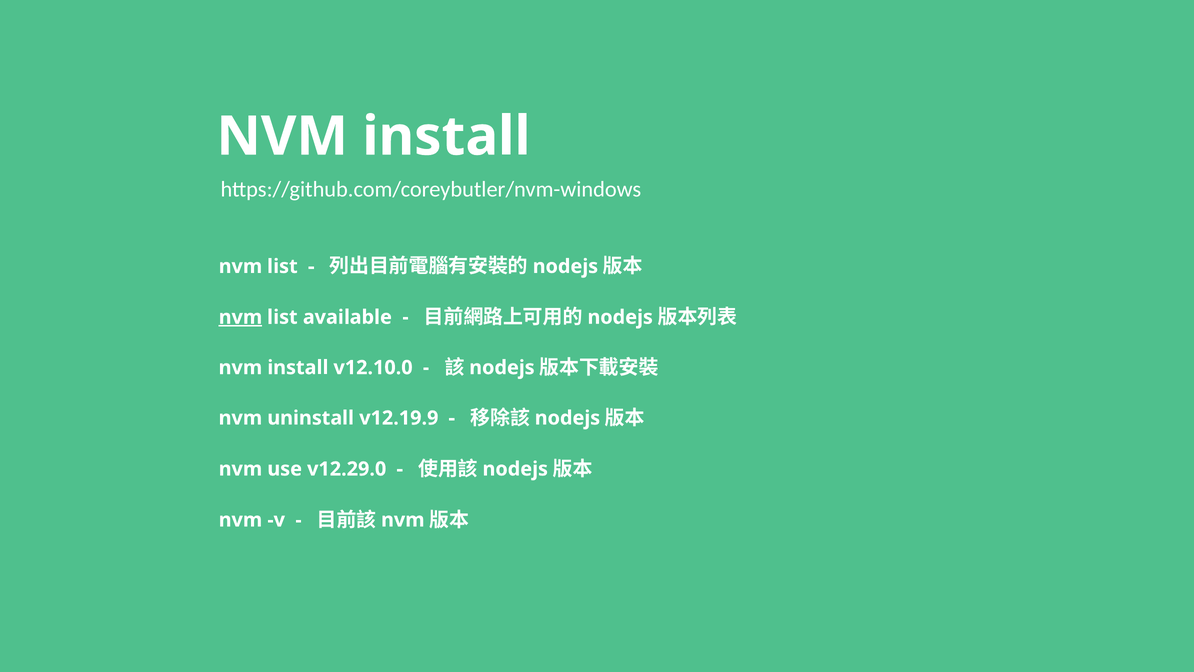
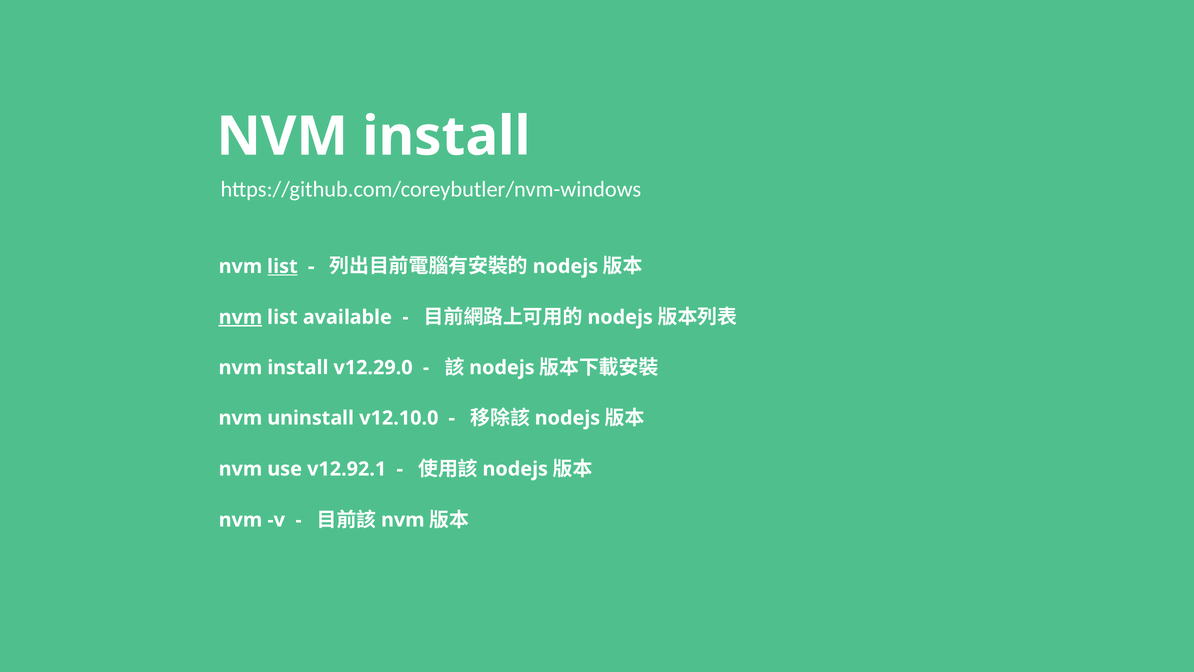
list underline: none -> present (282, 266)
v12.10.0: v12.10.0 -> v12.29.0 (373, 367)
v12.19.9: v12.19.9 -> v12.10.0 (399, 418)
v12.29.0: v12.29.0 -> v12.92.1 (347, 469)
